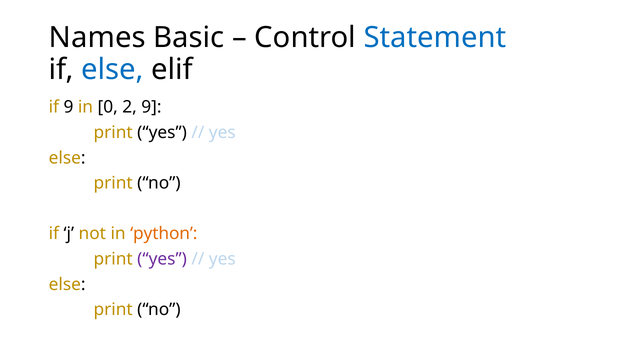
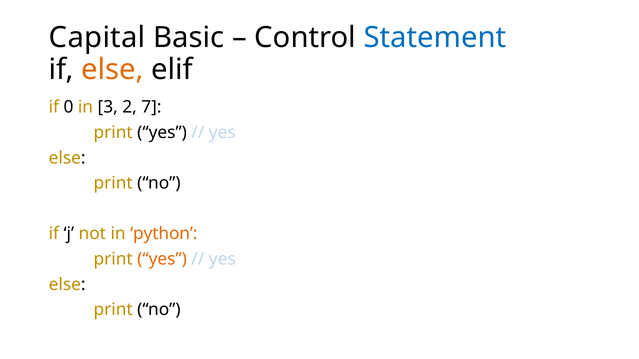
Names: Names -> Capital (97, 38)
else colour: blue -> orange (112, 69)
if 9: 9 -> 0 (69, 107)
0: 0 -> 3 (108, 107)
2 9: 9 -> 7 (151, 107)
yes colour: purple -> orange (162, 259)
